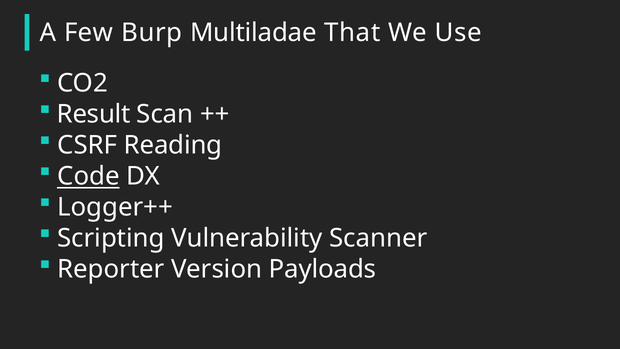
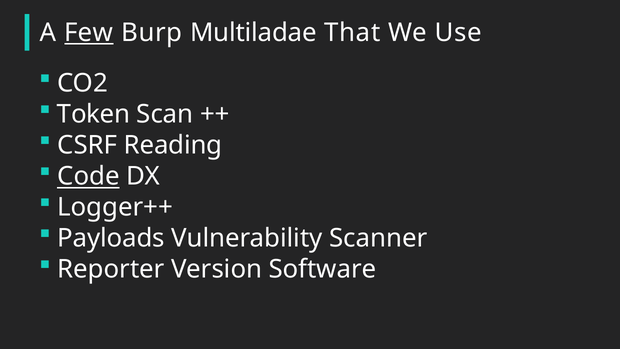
Few underline: none -> present (89, 33)
Result: Result -> Token (94, 114)
Scripting: Scripting -> Payloads (111, 238)
Payloads: Payloads -> Software (322, 269)
